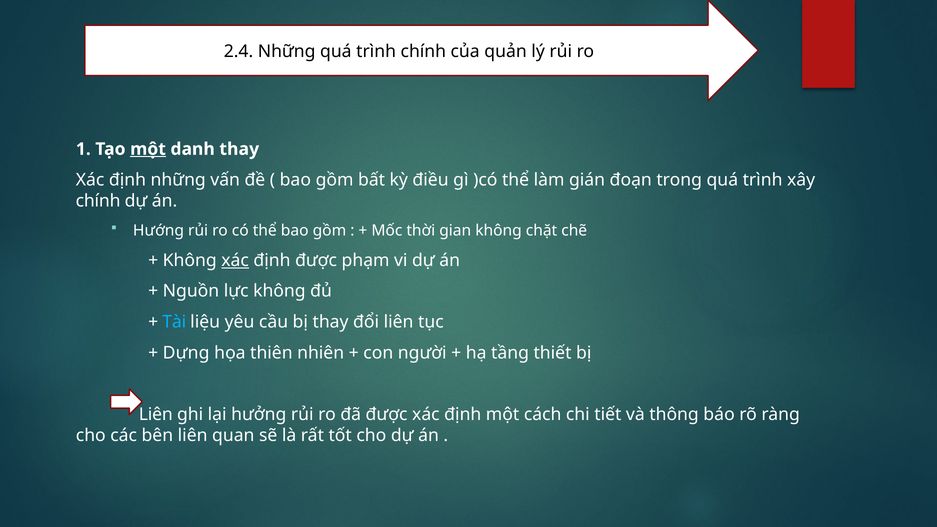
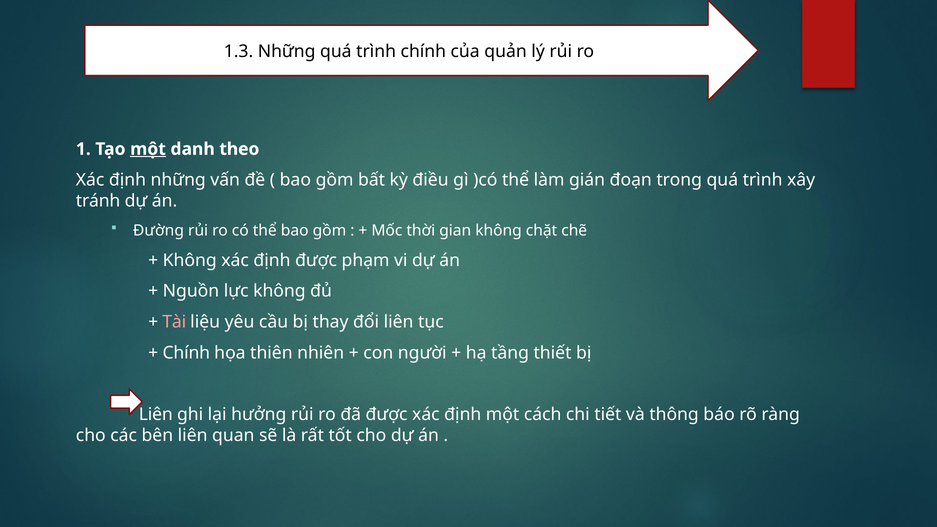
2.4: 2.4 -> 1.3 (239, 52)
danh thay: thay -> theo (239, 149)
chính: chính -> tránh (98, 201)
Hướng: Hướng -> Đường (158, 231)
xác underline: present -> none (235, 260)
Tài colour: light blue -> pink (174, 322)
Dựng: Dựng -> Chính (186, 353)
